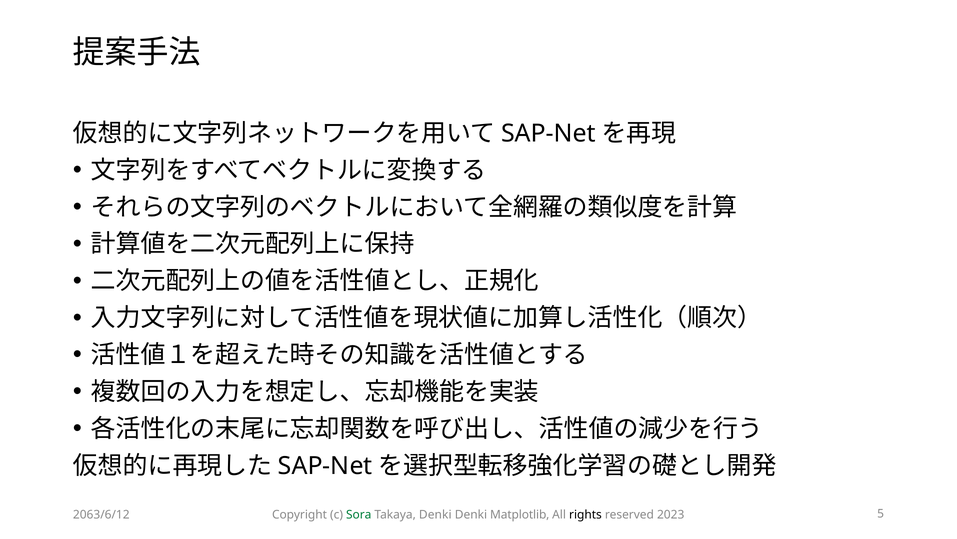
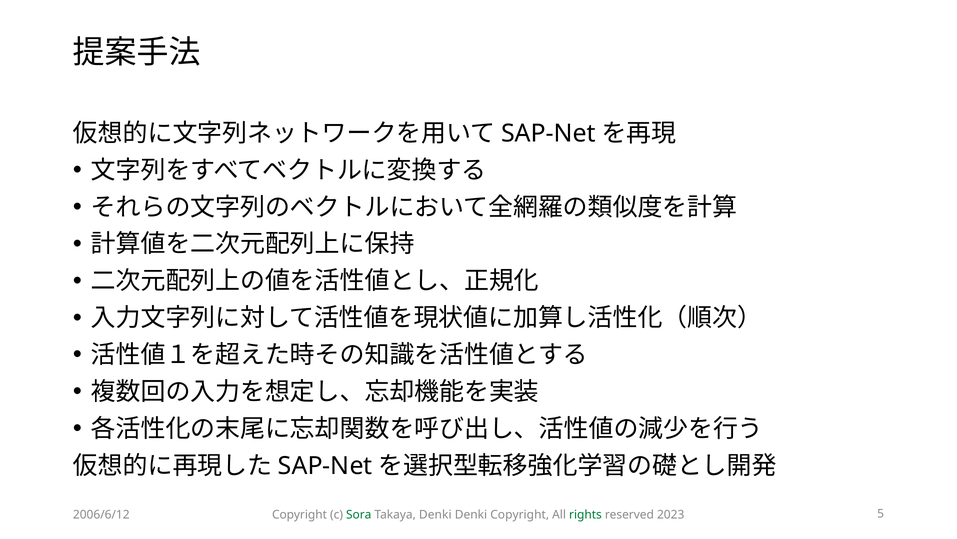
2063/6/12: 2063/6/12 -> 2006/6/12 (101, 514)
Denki Matplotlib: Matplotlib -> Copyright (520, 514)
rights colour: black -> green (585, 514)
